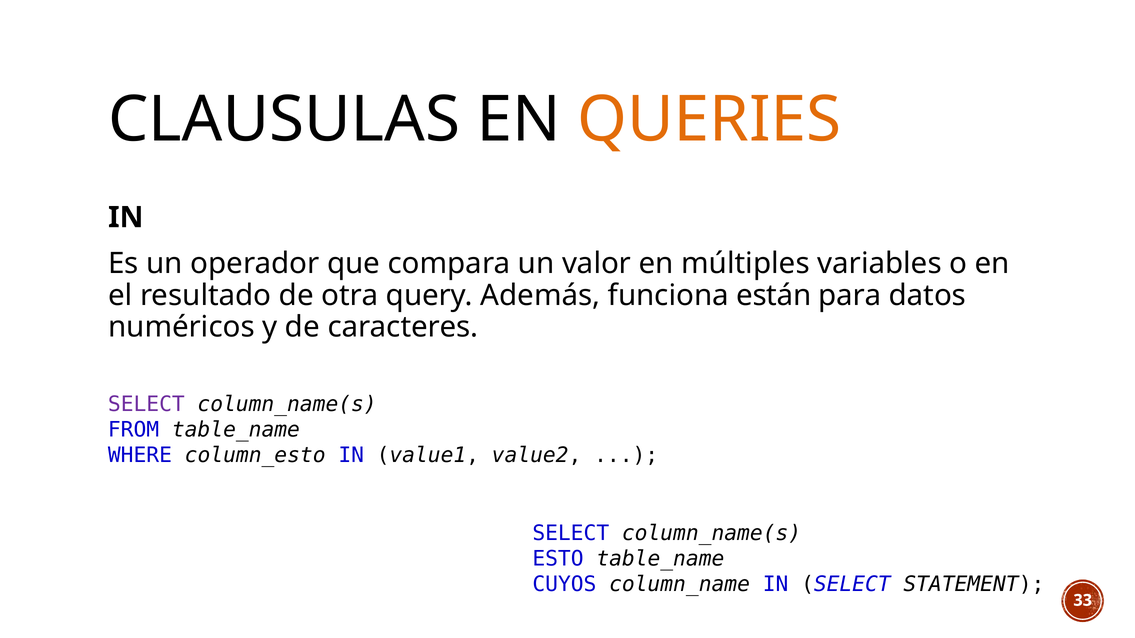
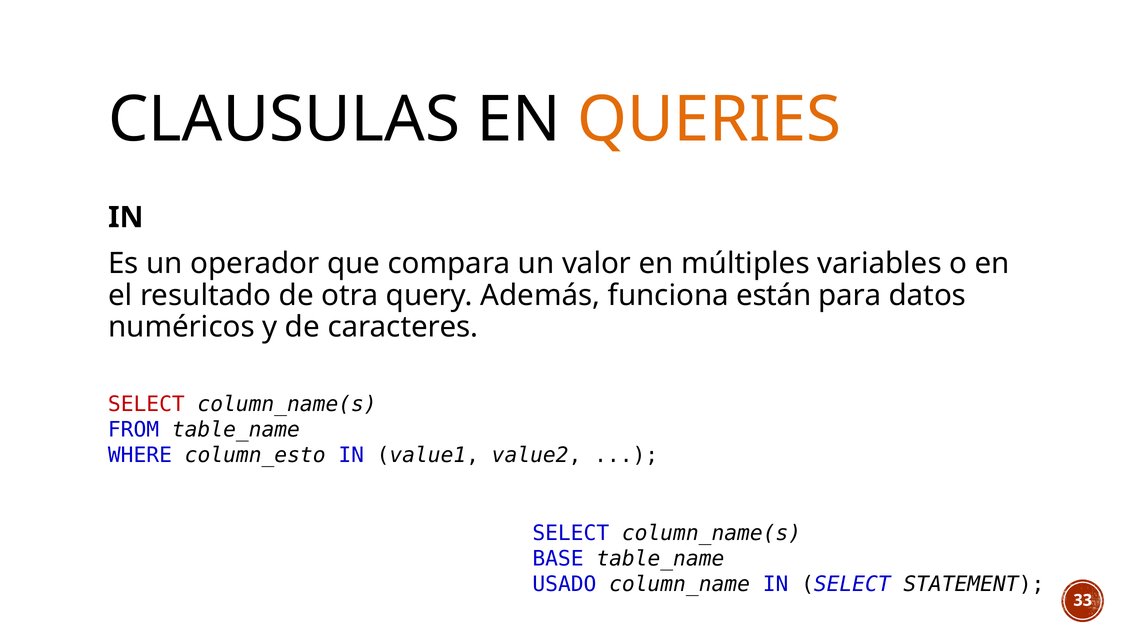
SELECT colour: purple -> red (146, 404)
ESTO: ESTO -> BASE (558, 559)
CUYOS: CUYOS -> USADO (564, 584)
